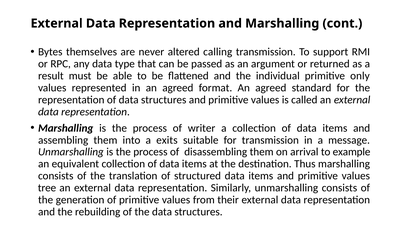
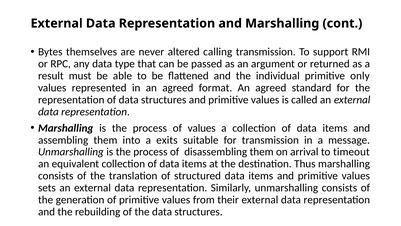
of writer: writer -> values (202, 128)
example: example -> timeout (351, 152)
tree: tree -> sets (47, 188)
